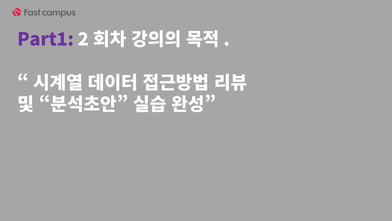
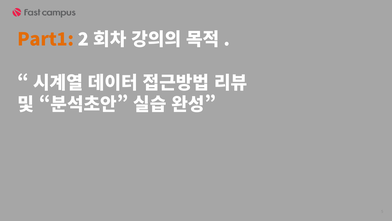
Part1 colour: purple -> orange (46, 40)
